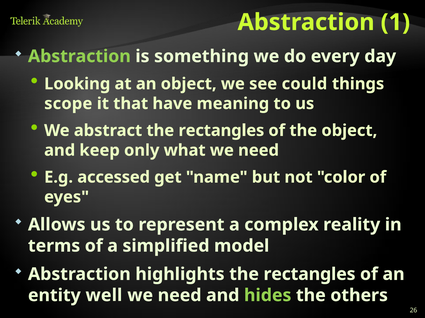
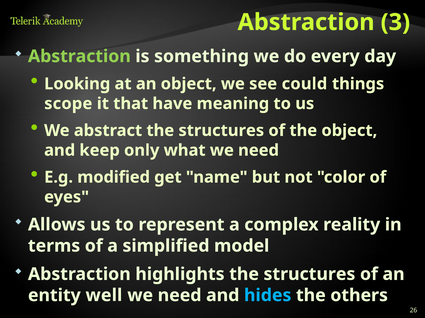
1: 1 -> 3 (395, 22)
abstract the rectangles: rectangles -> structures (221, 131)
accessed: accessed -> modified (114, 178)
highlights the rectangles: rectangles -> structures (309, 275)
hides colour: light green -> light blue (268, 296)
